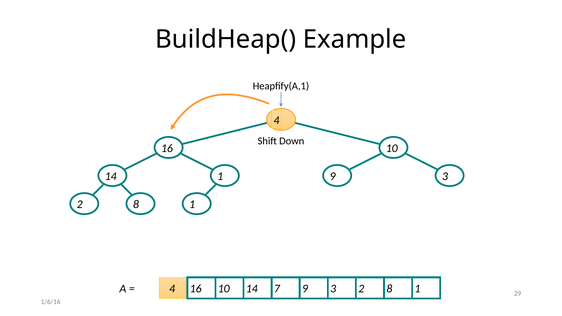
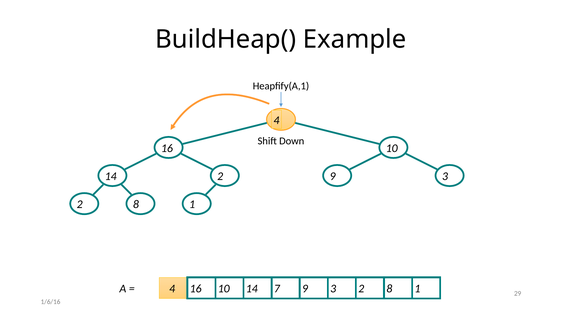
14 1: 1 -> 2 (220, 176)
